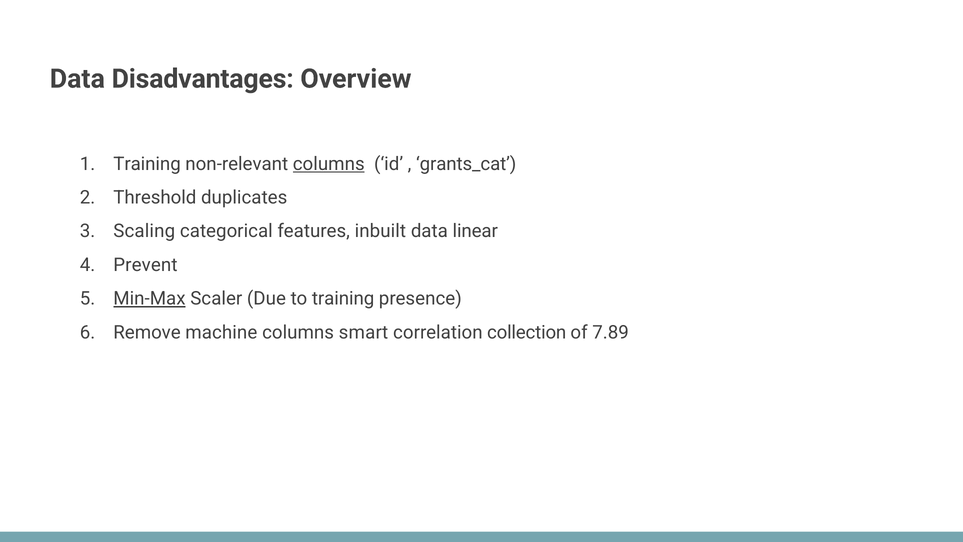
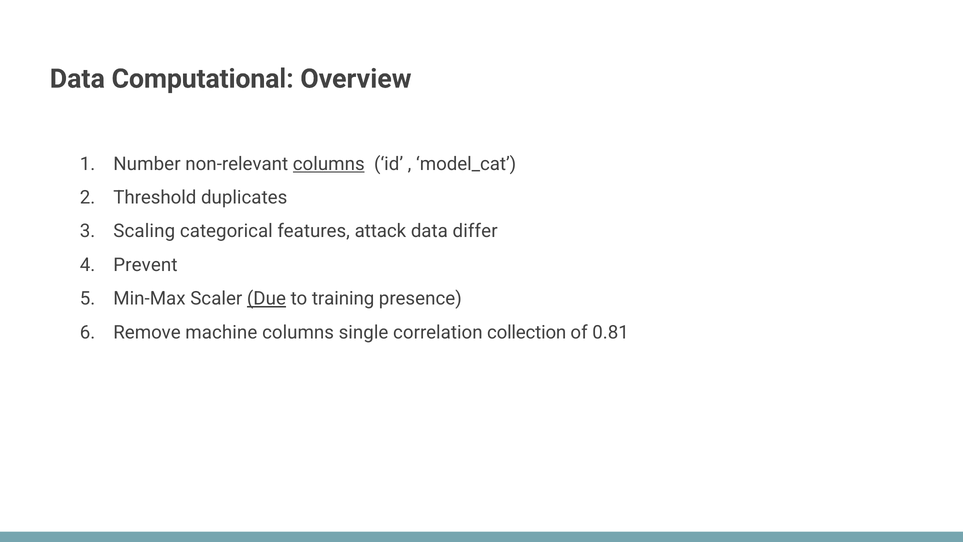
Disadvantages: Disadvantages -> Computational (203, 79)
Training: Training -> Number (147, 164)
grants_cat: grants_cat -> model_cat (466, 164)
inbuilt: inbuilt -> attack (380, 231)
linear: linear -> differ (475, 231)
Min-Max underline: present -> none (149, 299)
Due underline: none -> present (266, 299)
smart: smart -> single (364, 332)
7.89: 7.89 -> 0.81 (611, 332)
